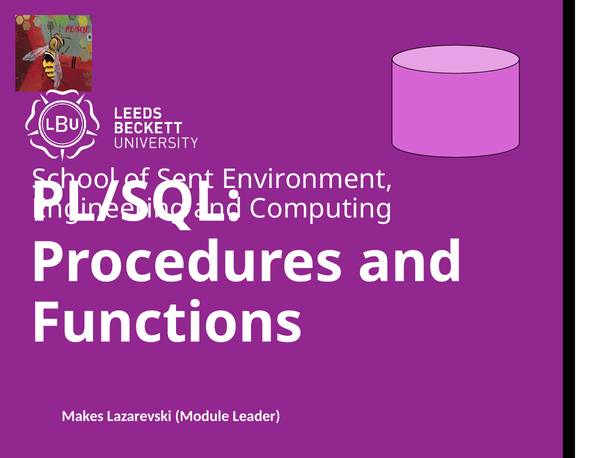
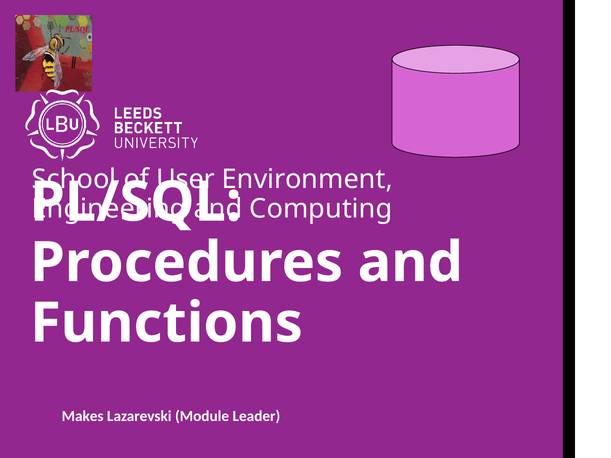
Sent: Sent -> User (186, 179)
